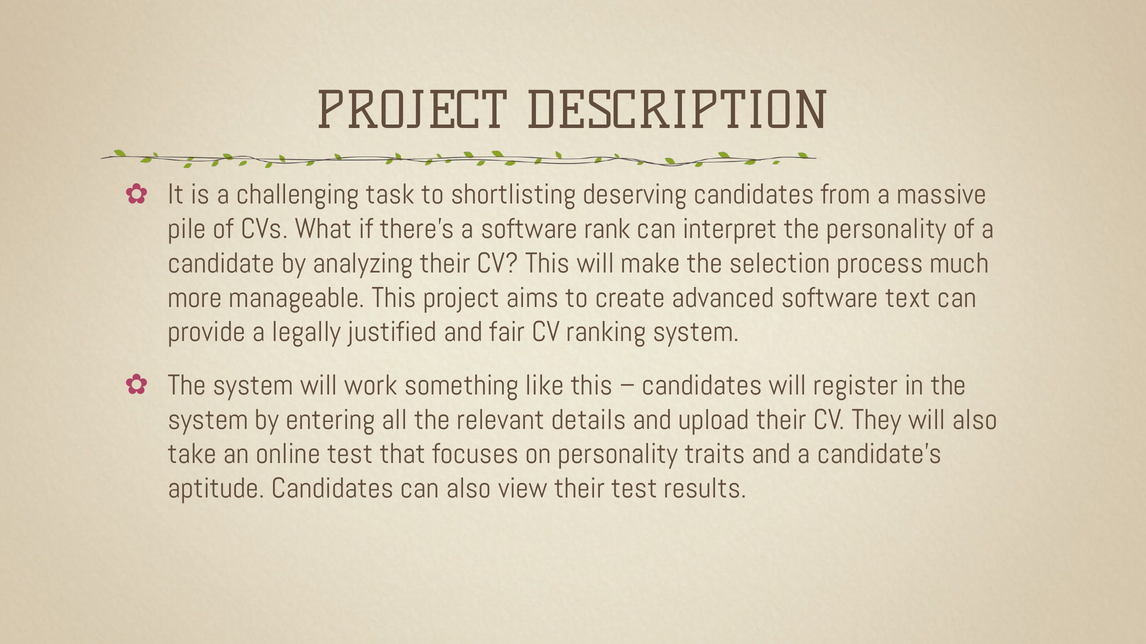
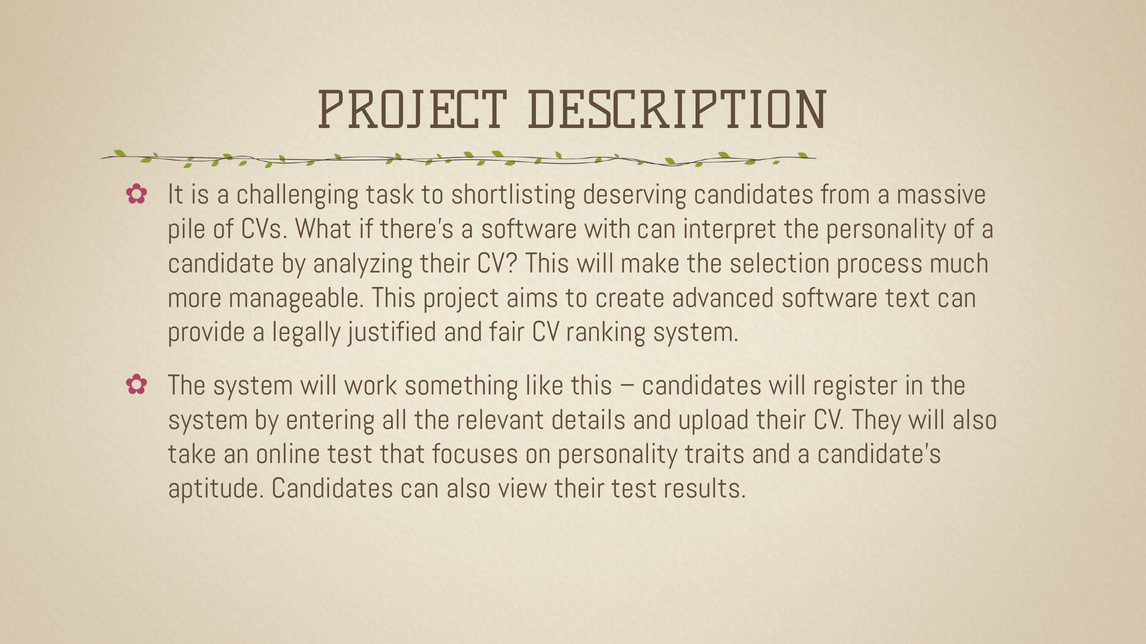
rank: rank -> with (608, 229)
